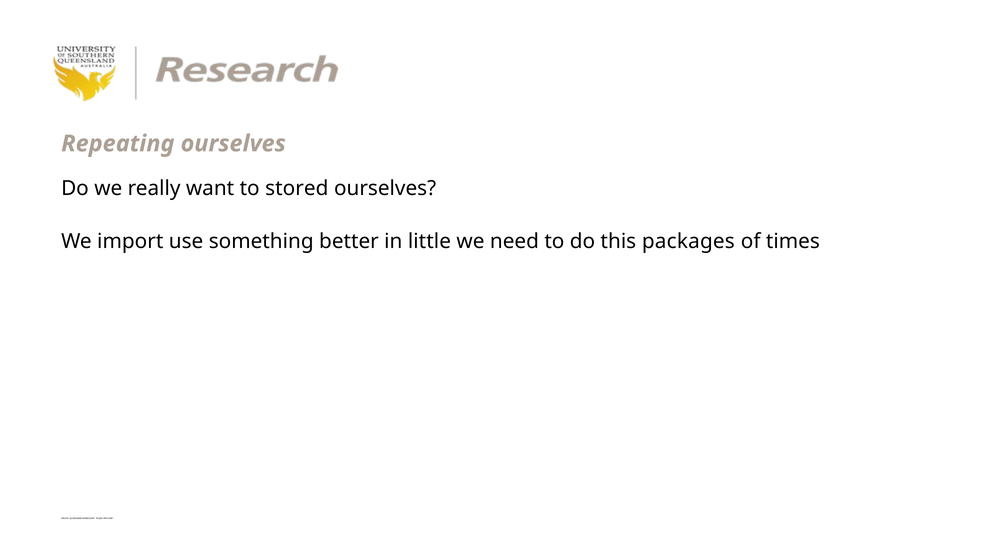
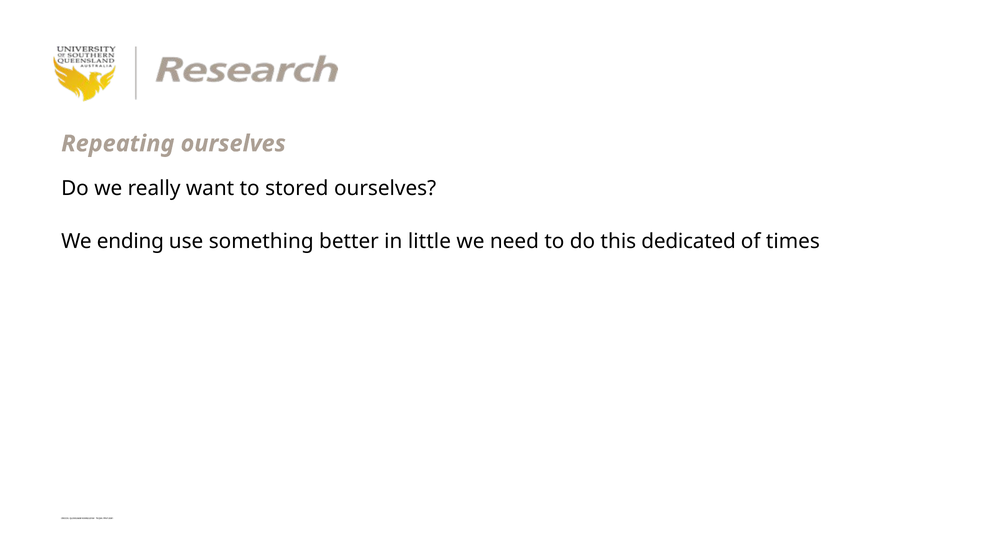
import: import -> ending (130, 241)
packages: packages -> dedicated (689, 241)
